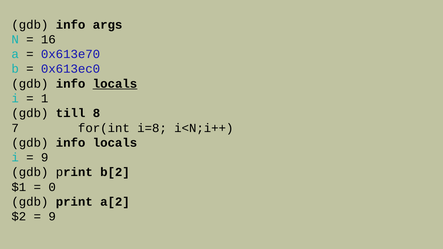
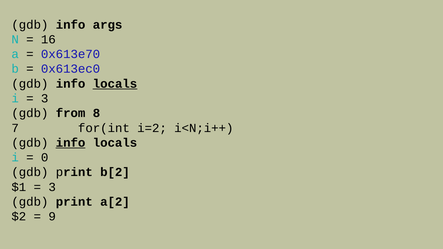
1: 1 -> 3 (45, 99)
till: till -> from (71, 113)
i=8: i=8 -> i=2 (152, 128)
info underline: none -> present (71, 143)
9: 9 -> 0 (45, 158)
0: 0 -> 3 (52, 187)
